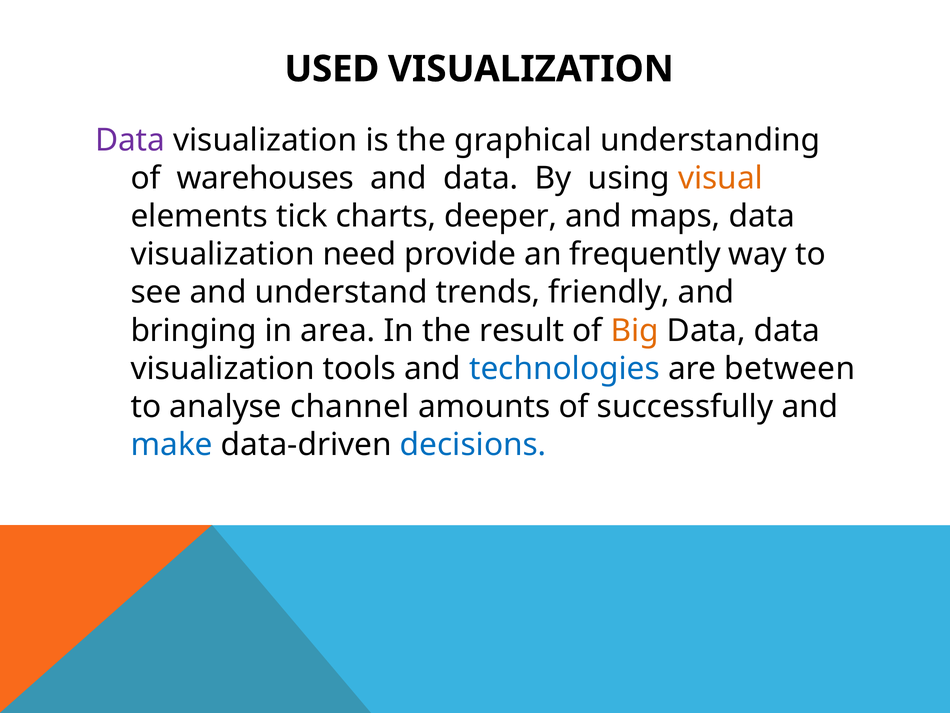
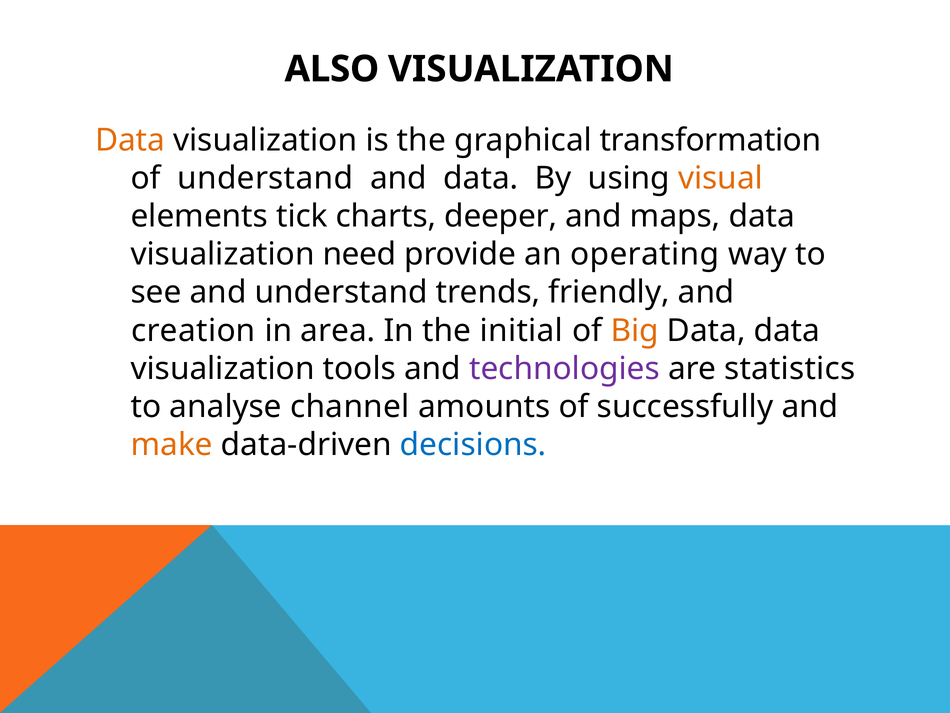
USED: USED -> ALSO (332, 69)
Data colour: purple -> orange (130, 140)
understanding: understanding -> transformation (711, 140)
of warehouses: warehouses -> understand (265, 178)
frequently: frequently -> operating (645, 254)
bringing: bringing -> creation (193, 330)
result: result -> initial (521, 330)
technologies colour: blue -> purple (565, 368)
between: between -> statistics (790, 368)
make colour: blue -> orange (172, 444)
